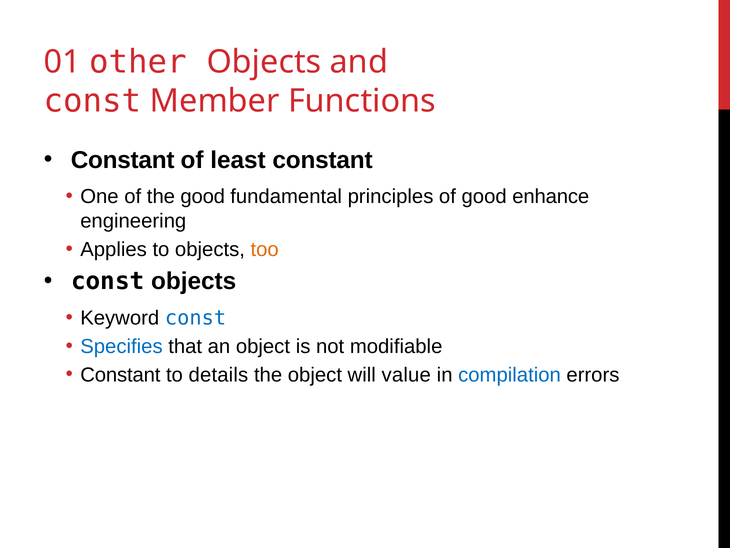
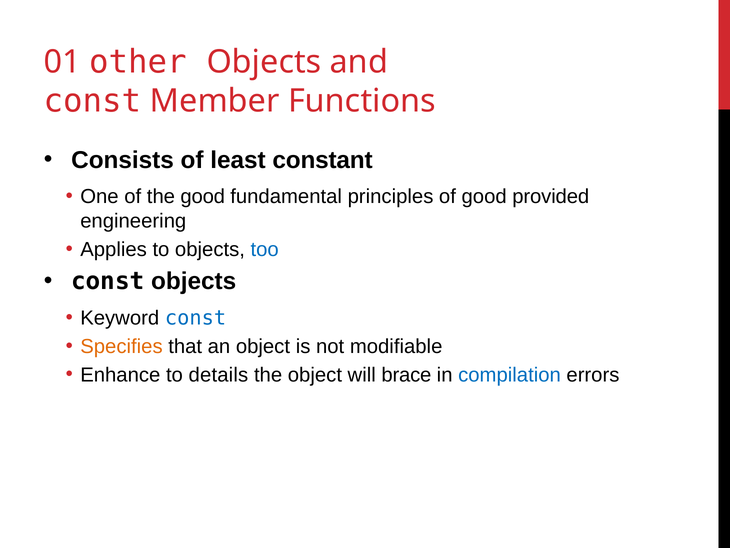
Constant: Constant -> Consists (123, 160)
enhance: enhance -> provided (551, 196)
too colour: orange -> blue (265, 249)
Specifies colour: blue -> orange (121, 346)
Constant: Constant -> Enhance (120, 375)
value: value -> brace (406, 375)
